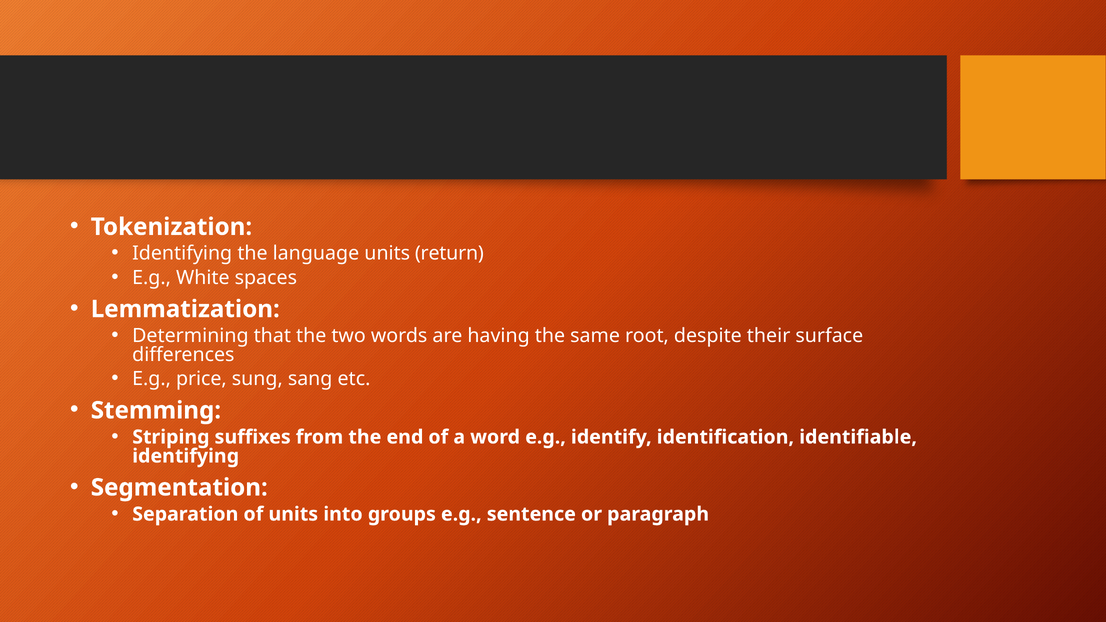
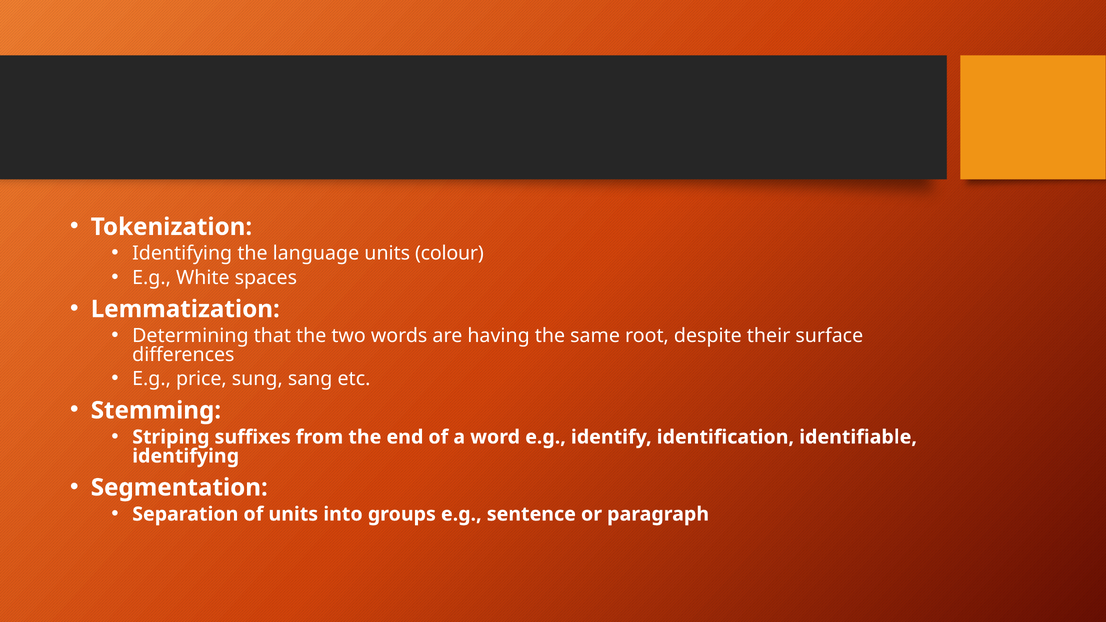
return: return -> colour (449, 254)
